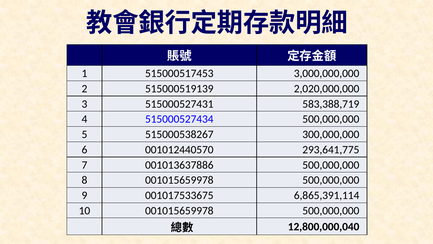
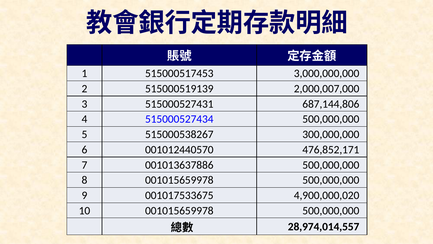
2,020,000,000: 2,020,000,000 -> 2,000,007,000 (327, 89)
583,388,719: 583,388,719 -> 687,144,806 (331, 104)
293,641,775: 293,641,775 -> 476,852,171 (331, 149)
6,865,391,114: 6,865,391,114 -> 4,900,000,020 (327, 195)
12,800,000,040: 12,800,000,040 -> 28,974,014,557 (324, 226)
